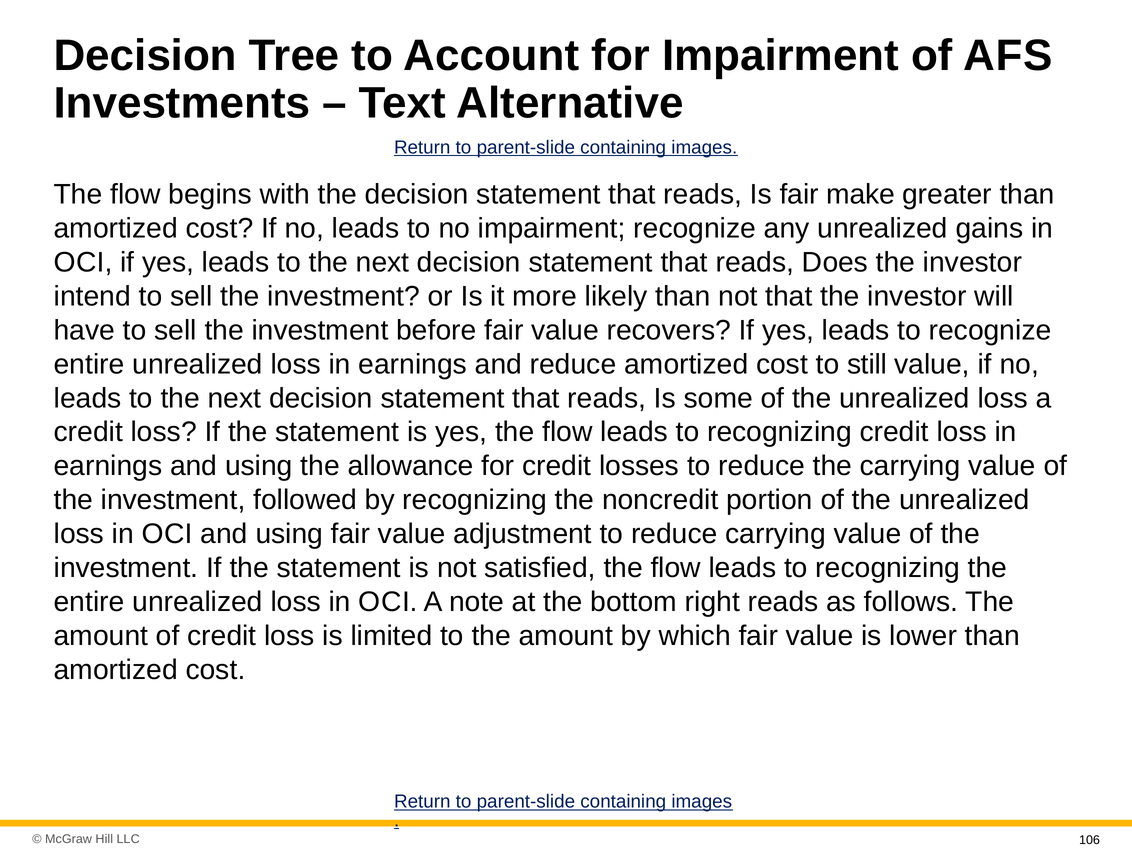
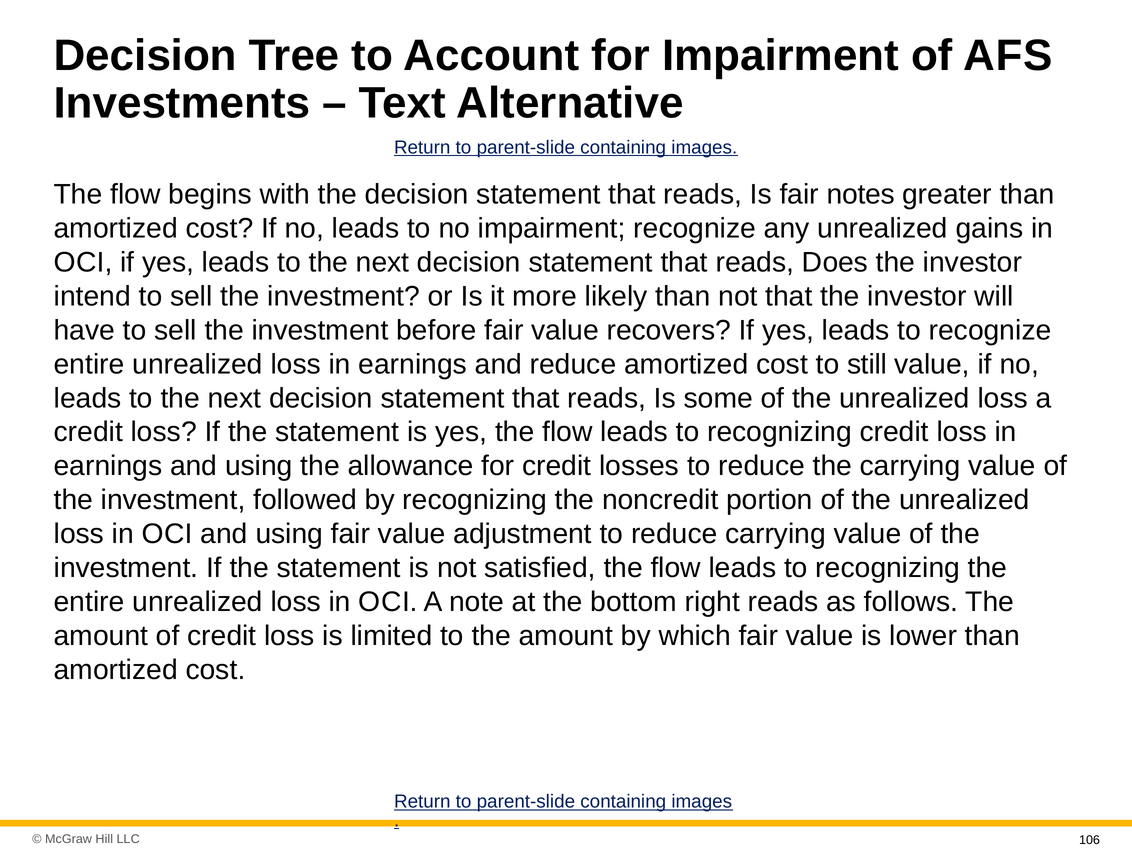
make: make -> notes (861, 194)
